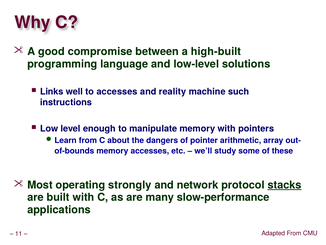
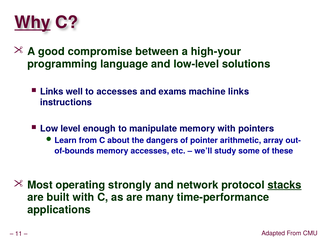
Why underline: none -> present (32, 22)
high-built: high-built -> high-your (216, 51)
reality: reality -> exams (173, 91)
machine such: such -> links (239, 91)
slow-performance: slow-performance -> time-performance (223, 197)
